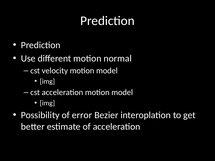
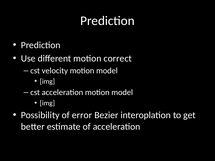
normal: normal -> correct (118, 59)
